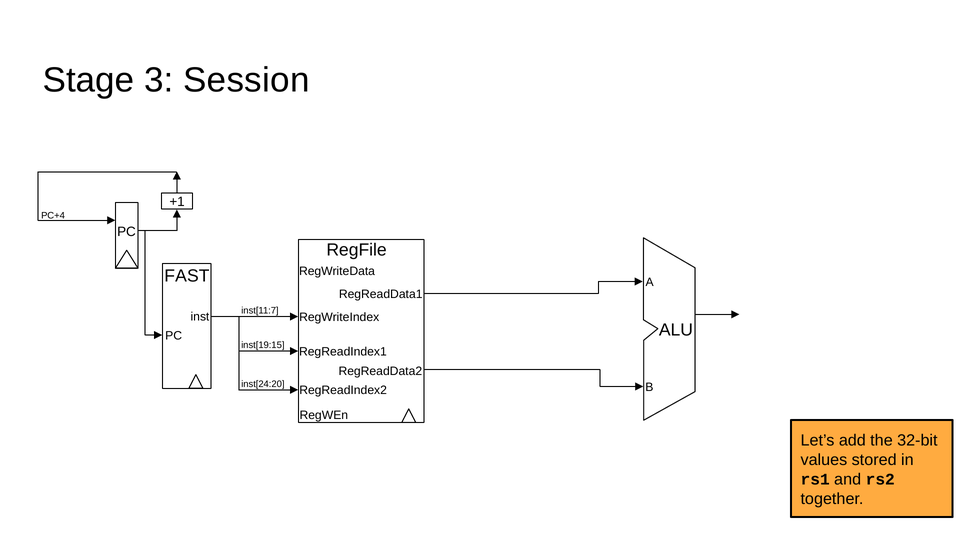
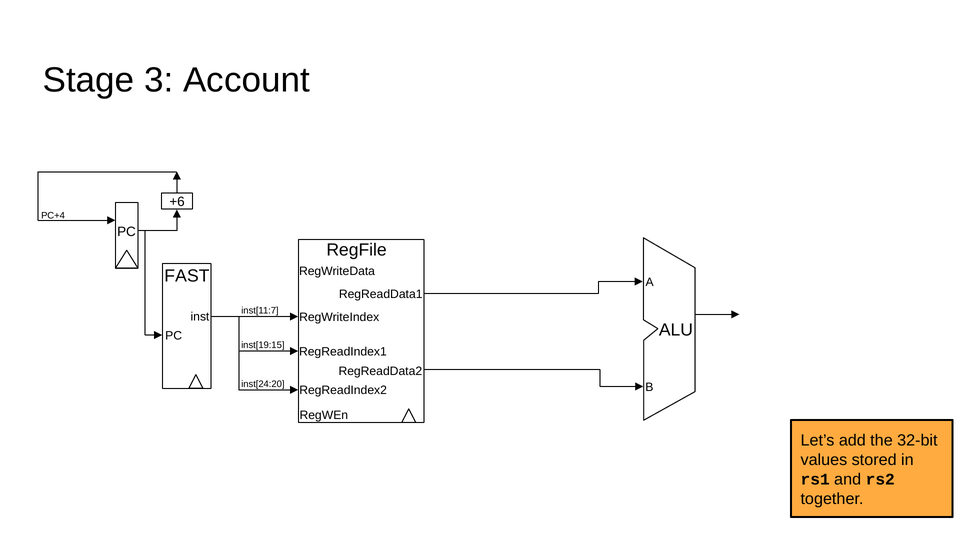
Session: Session -> Account (246, 80)
+1: +1 -> +6 (177, 202)
